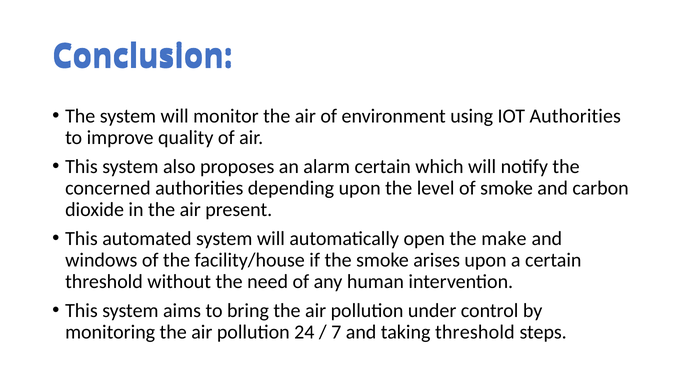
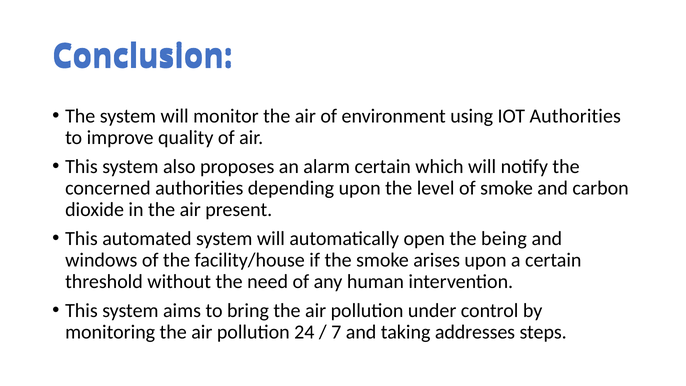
make: make -> being (504, 238)
taking threshold: threshold -> addresses (475, 332)
